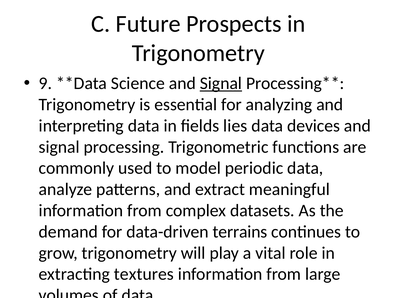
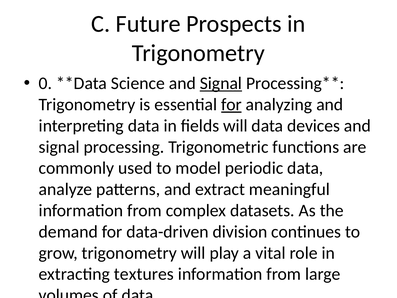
9: 9 -> 0 (45, 83)
for underline: none -> present (231, 104)
fields lies: lies -> will (235, 126)
terrains: terrains -> division (240, 232)
